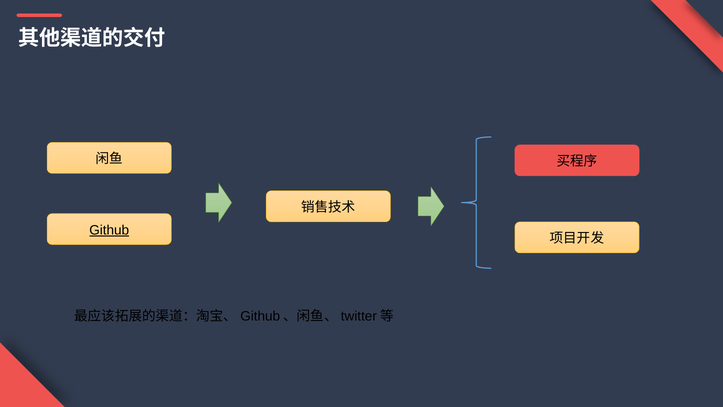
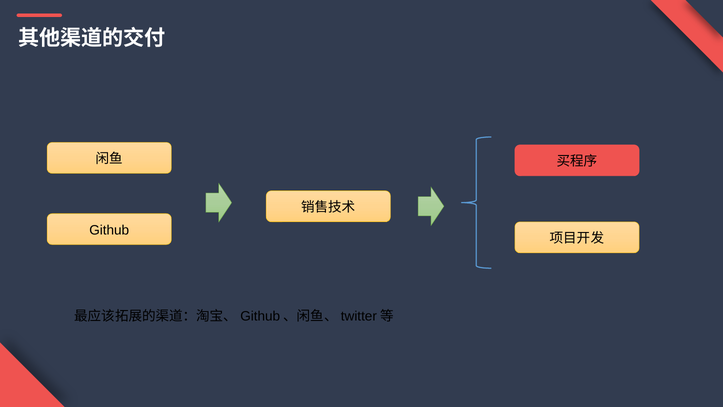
Github underline: present -> none (109, 230)
